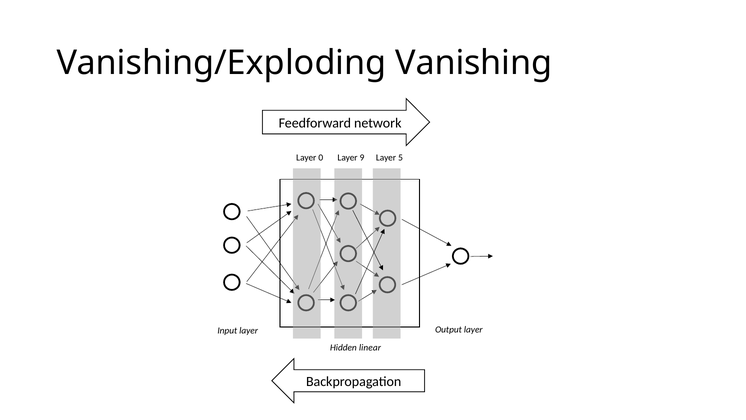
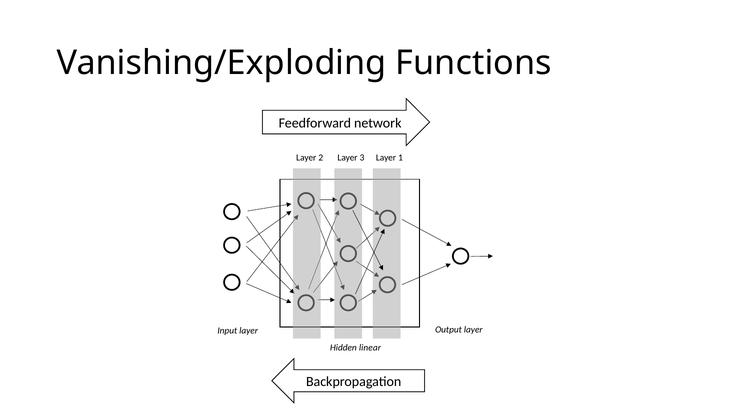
Vanishing: Vanishing -> Functions (474, 63)
0: 0 -> 2 (321, 157)
9: 9 -> 3 (362, 157)
5: 5 -> 1 (401, 157)
